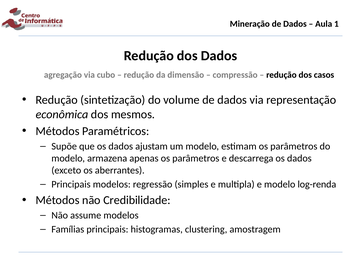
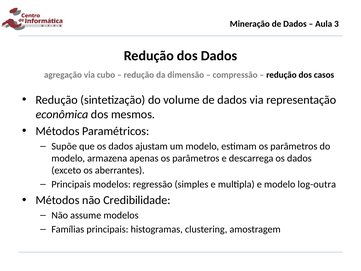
1: 1 -> 3 (336, 24)
log-renda: log-renda -> log-outra (317, 184)
